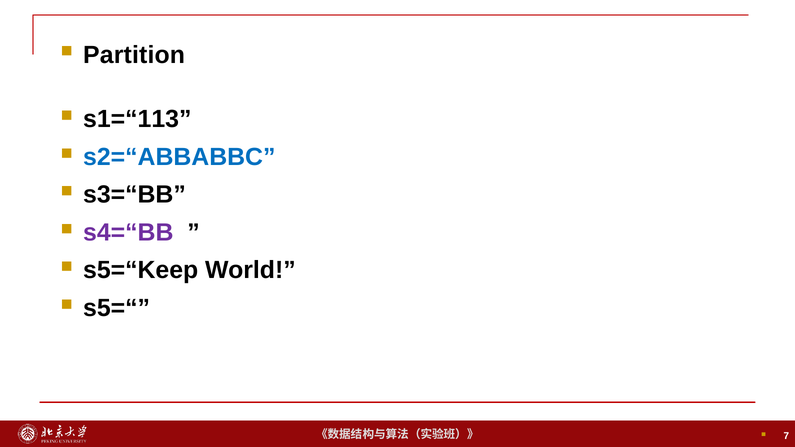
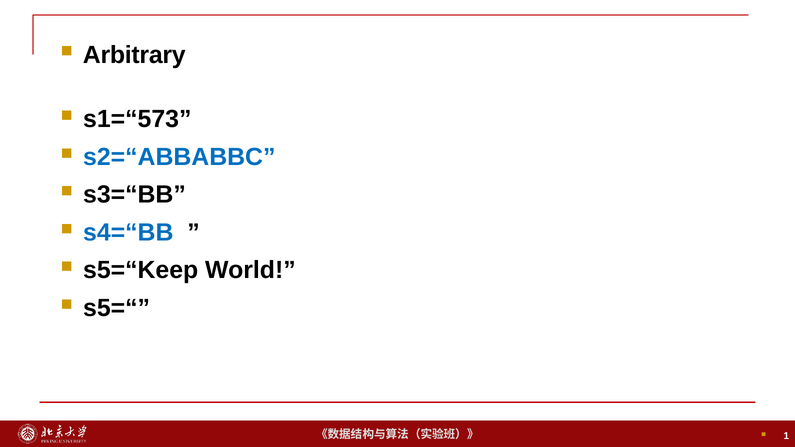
Partition: Partition -> Arbitrary (134, 55)
s1=“113: s1=“113 -> s1=“573 (137, 119)
s4=“BB colour: purple -> blue (128, 233)
7: 7 -> 1 (786, 436)
